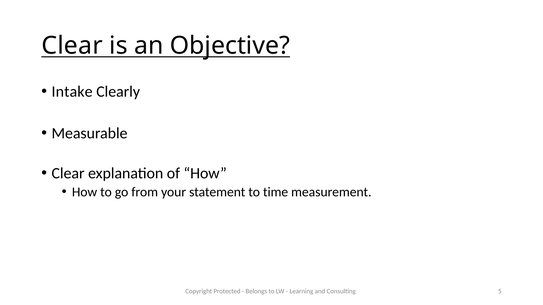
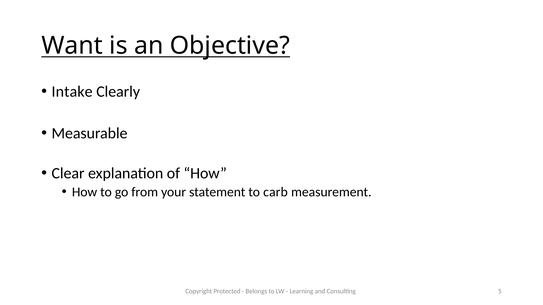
Clear: Clear -> Want (72, 46)
time: time -> carb (275, 192)
